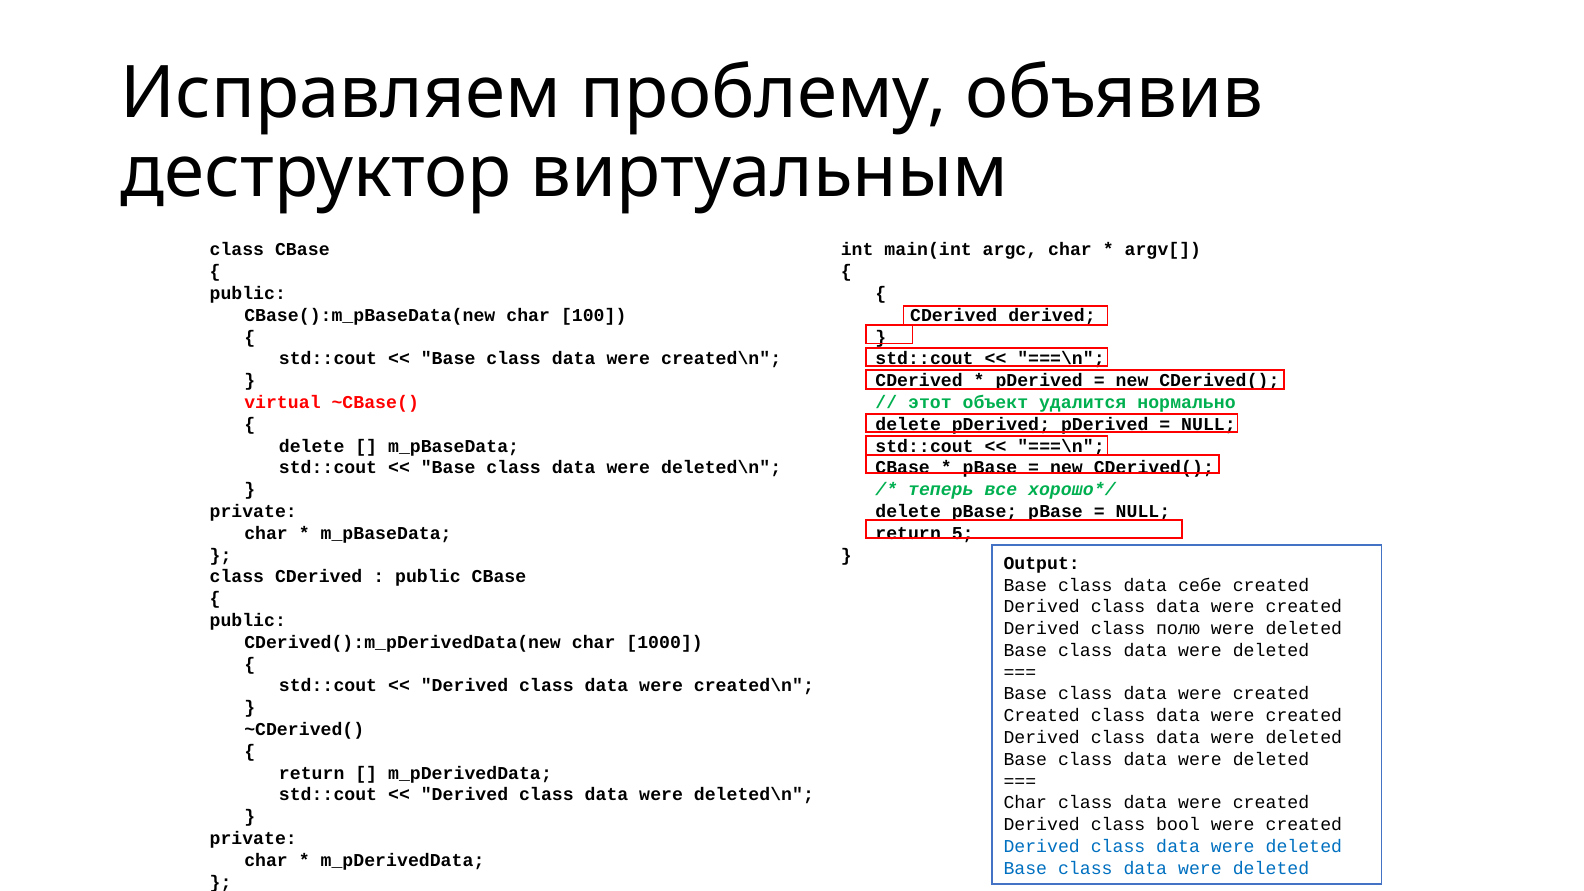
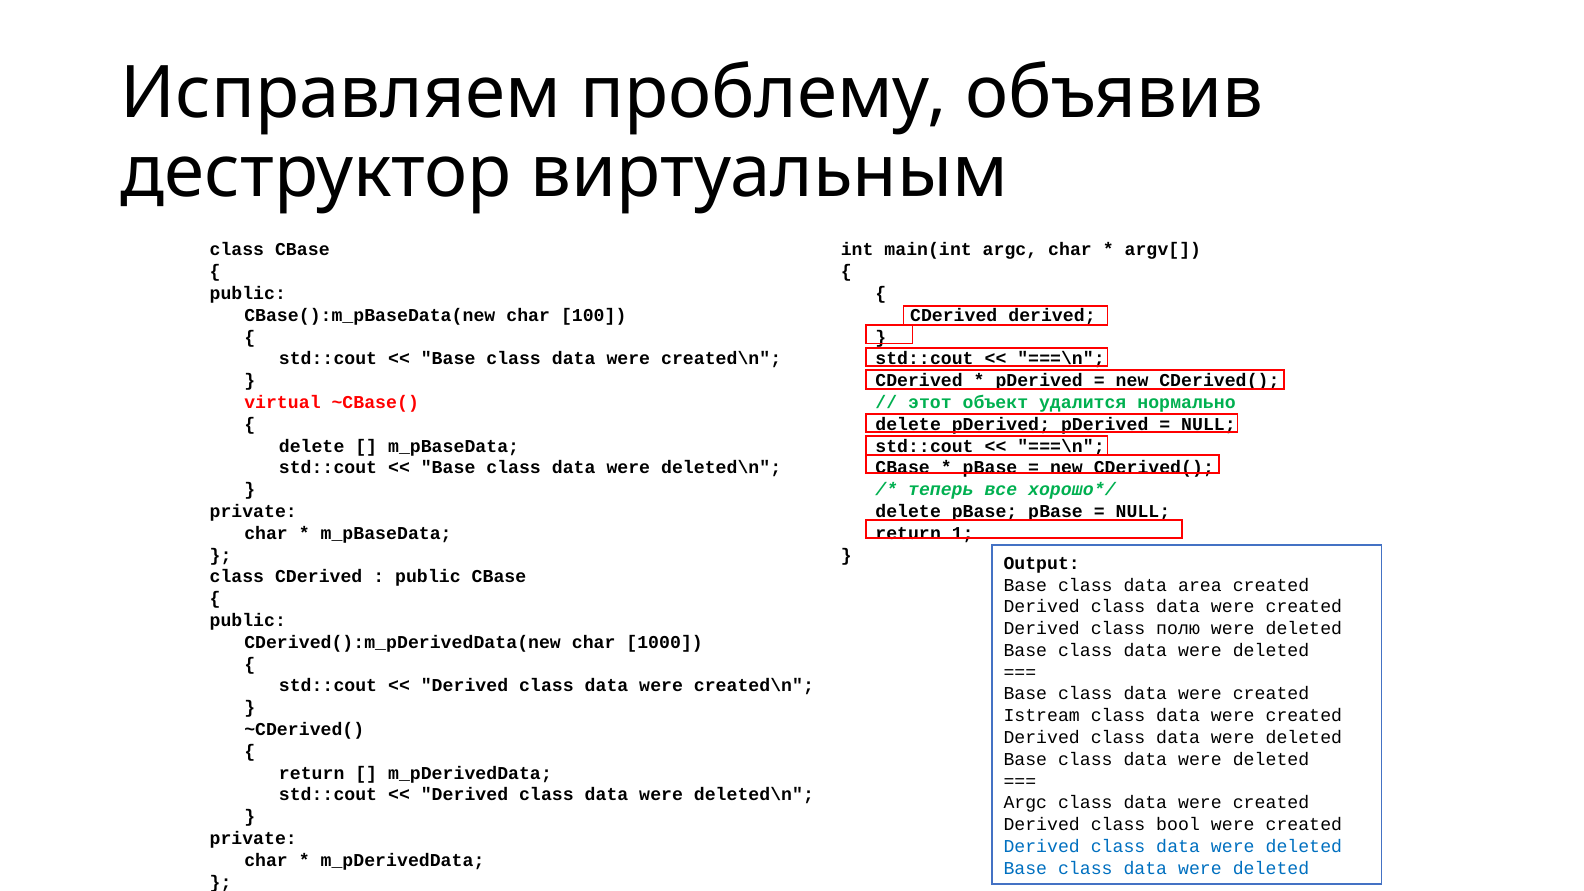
5: 5 -> 1 (963, 533)
себе: себе -> area (1200, 585)
Created: Created -> Istream (1042, 716)
Char: Char -> Argc (1025, 803)
